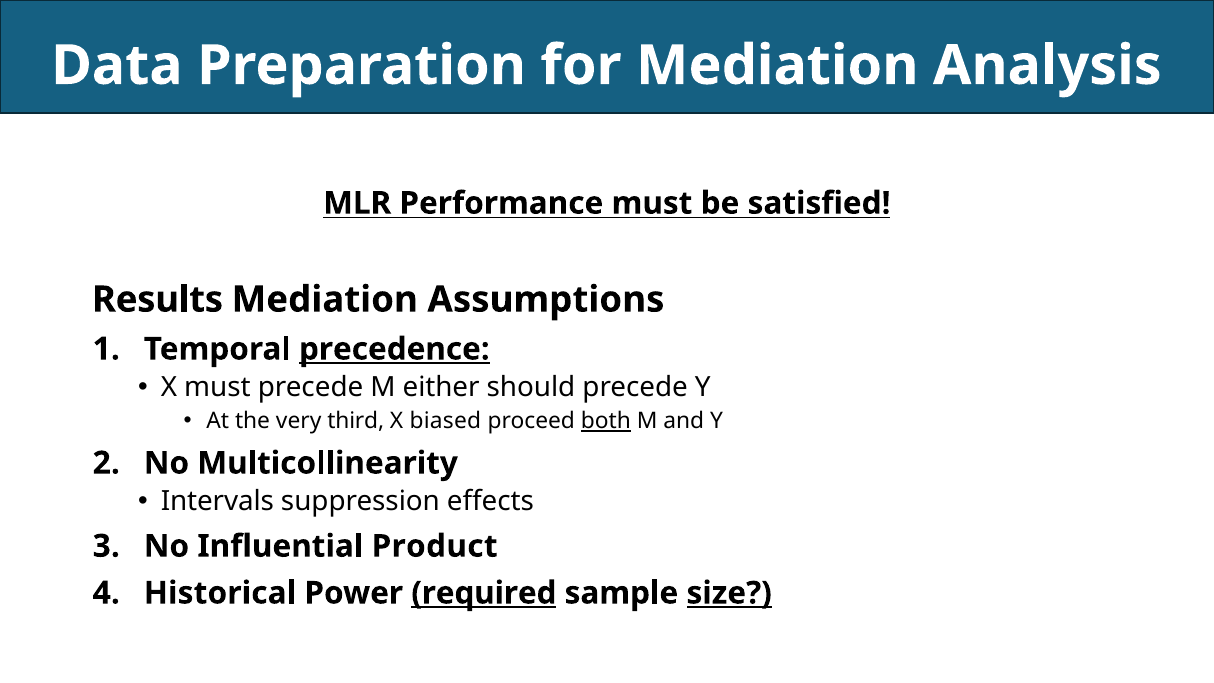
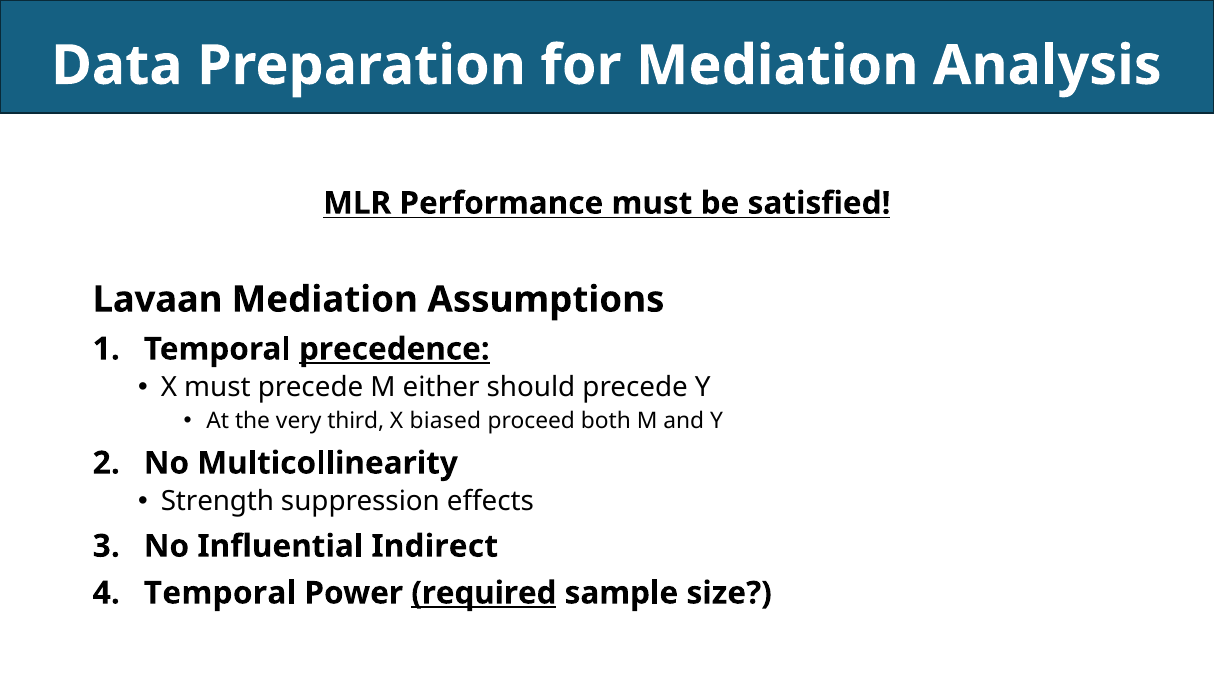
Results: Results -> Lavaan (157, 299)
both underline: present -> none (606, 421)
Intervals: Intervals -> Strength (217, 501)
Product: Product -> Indirect (435, 546)
Historical: Historical -> Temporal (220, 593)
size underline: present -> none (729, 593)
